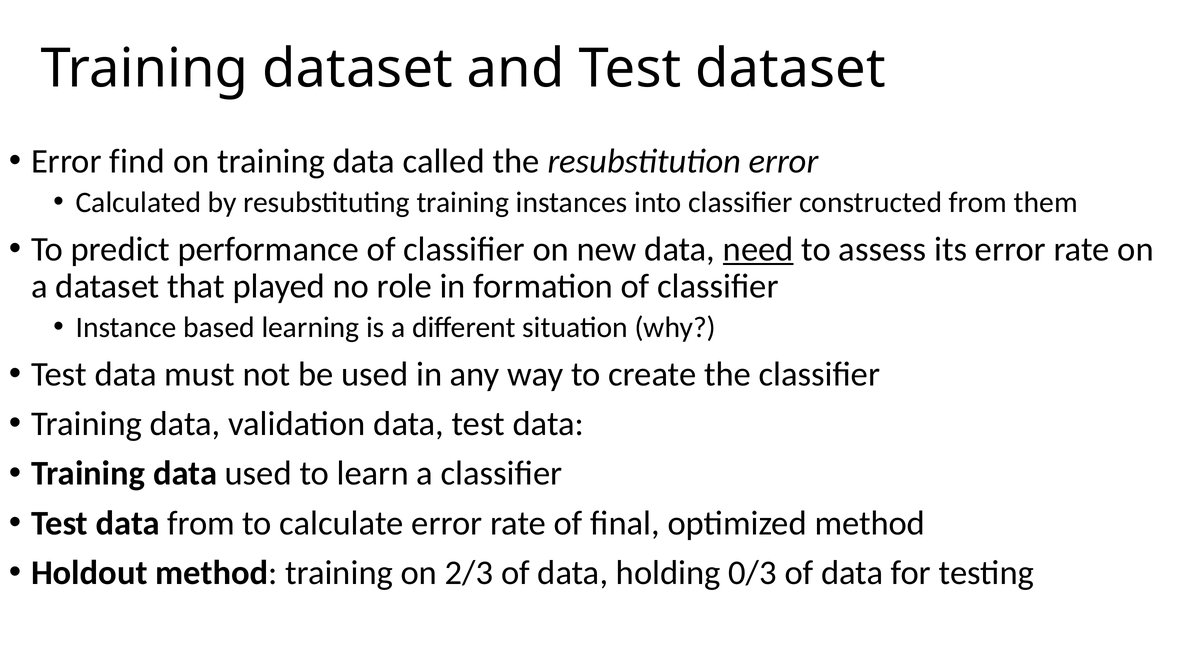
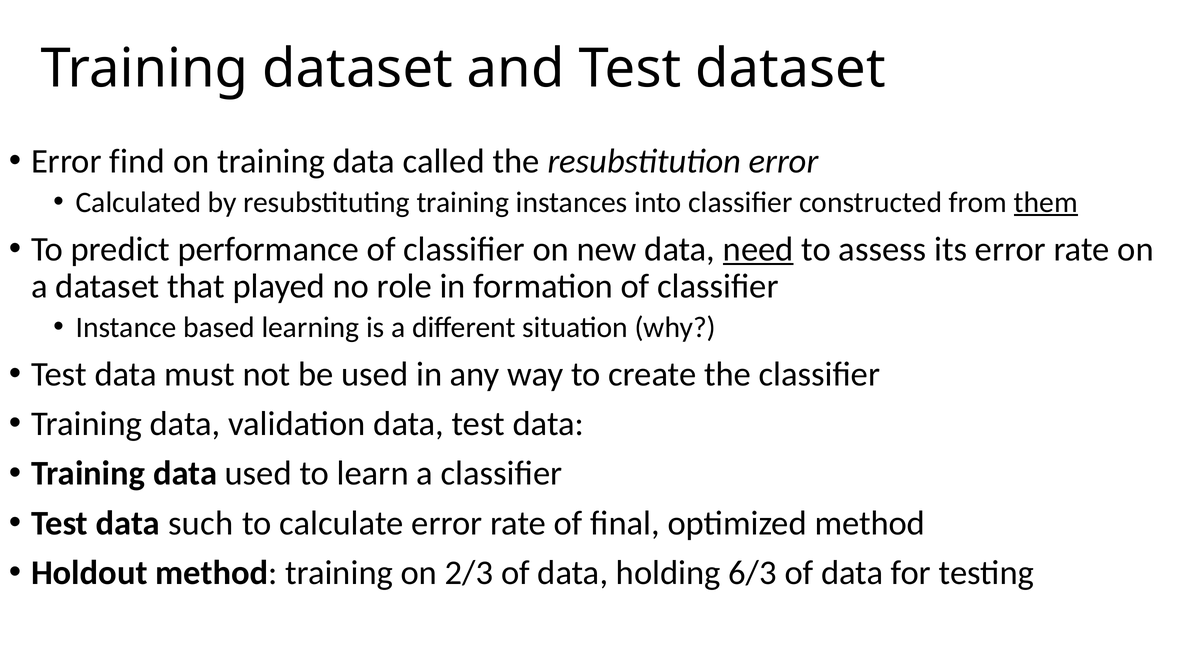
them underline: none -> present (1046, 202)
data from: from -> such (201, 523)
0/3: 0/3 -> 6/3 (753, 573)
